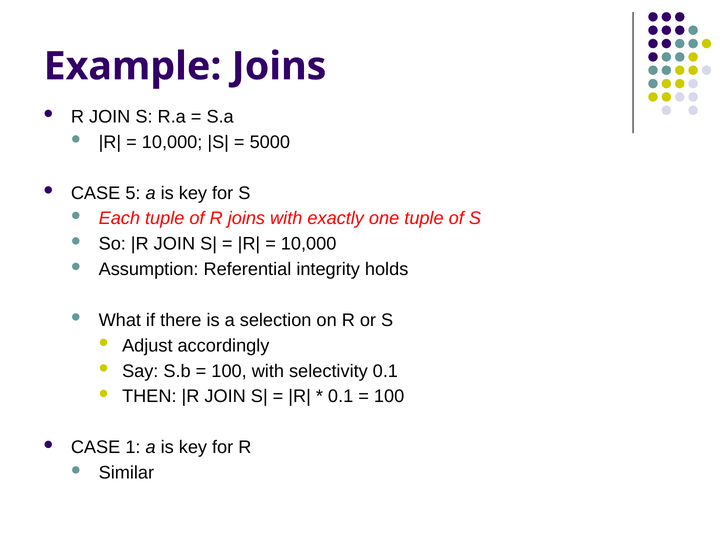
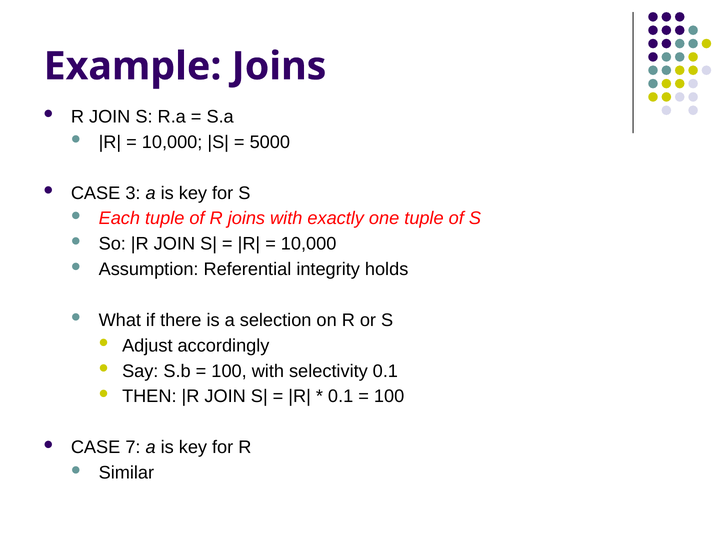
5: 5 -> 3 (133, 193)
1: 1 -> 7 (133, 448)
